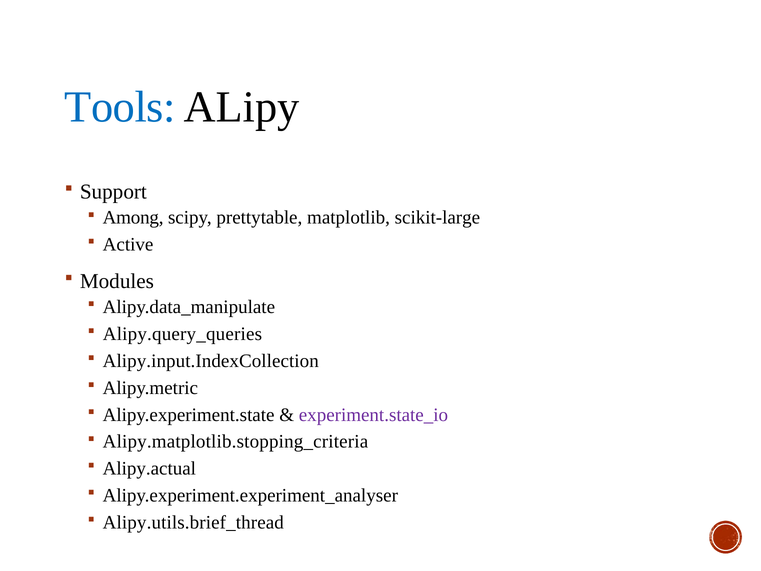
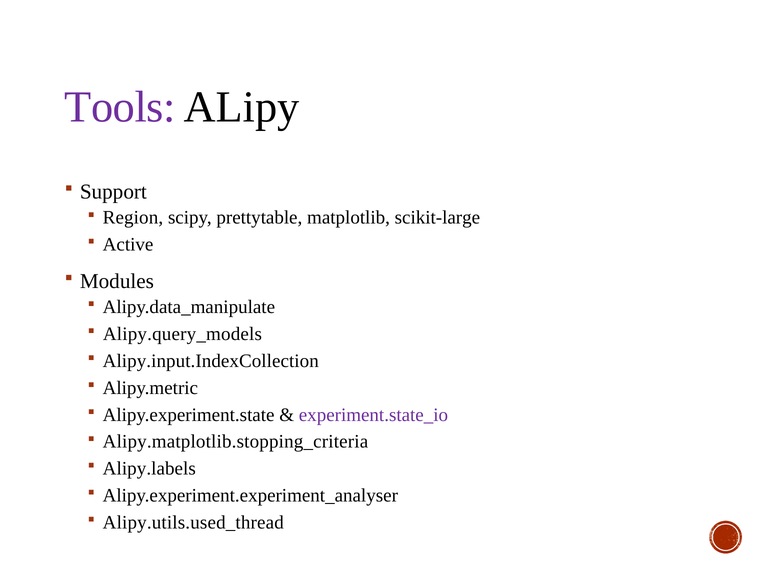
Tools colour: blue -> purple (120, 107)
Among: Among -> Region (133, 218)
Alipy.query_queries: Alipy.query_queries -> Alipy.query_models (182, 334)
Alipy.actual: Alipy.actual -> Alipy.labels (149, 468)
Alipy.utils.brief_thread: Alipy.utils.brief_thread -> Alipy.utils.used_thread (193, 522)
